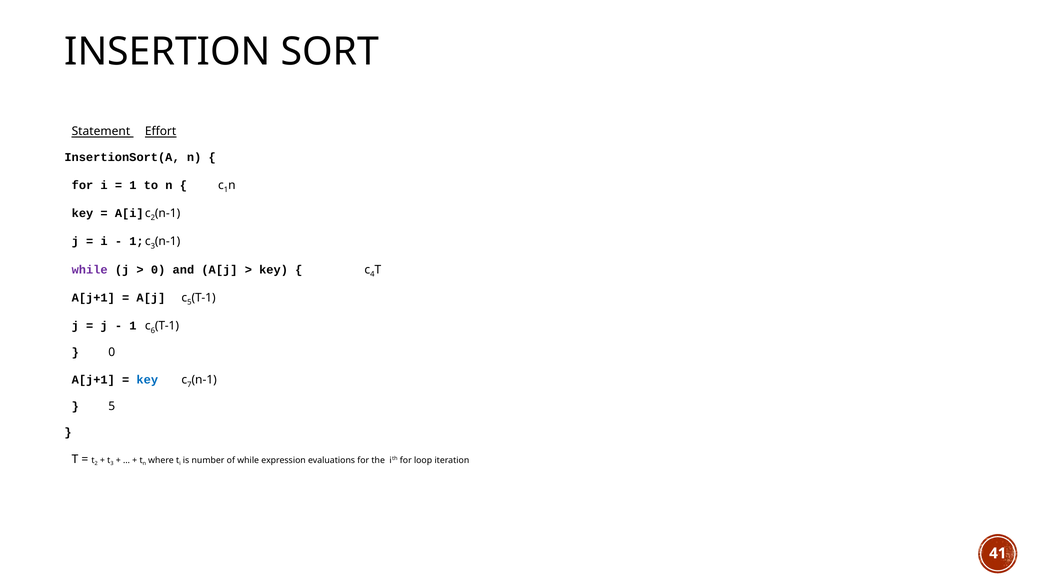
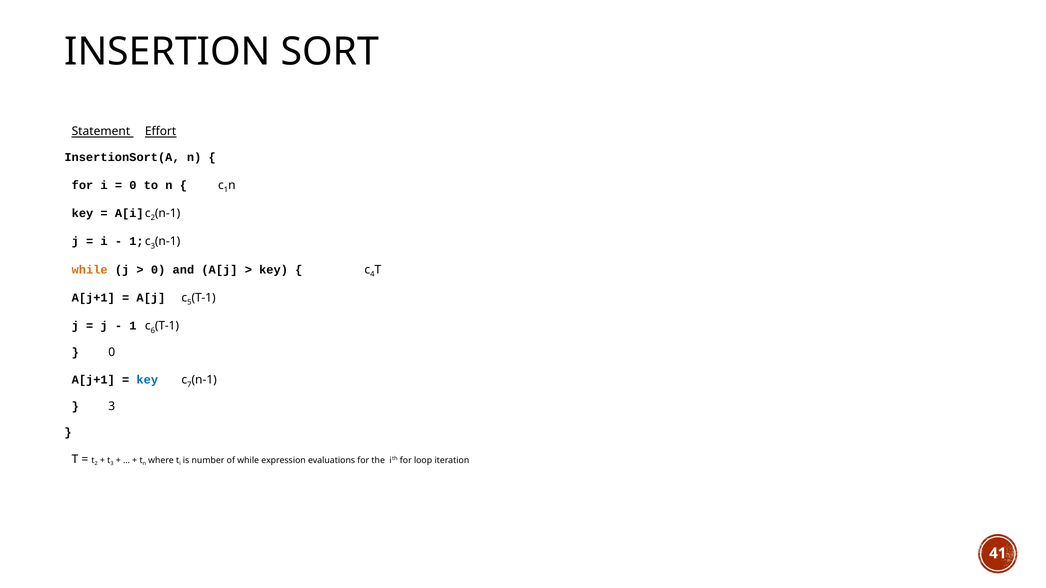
1: 1 -> 0 (133, 185)
while colour: purple -> orange (90, 270)
5: 5 -> 3 (112, 407)
